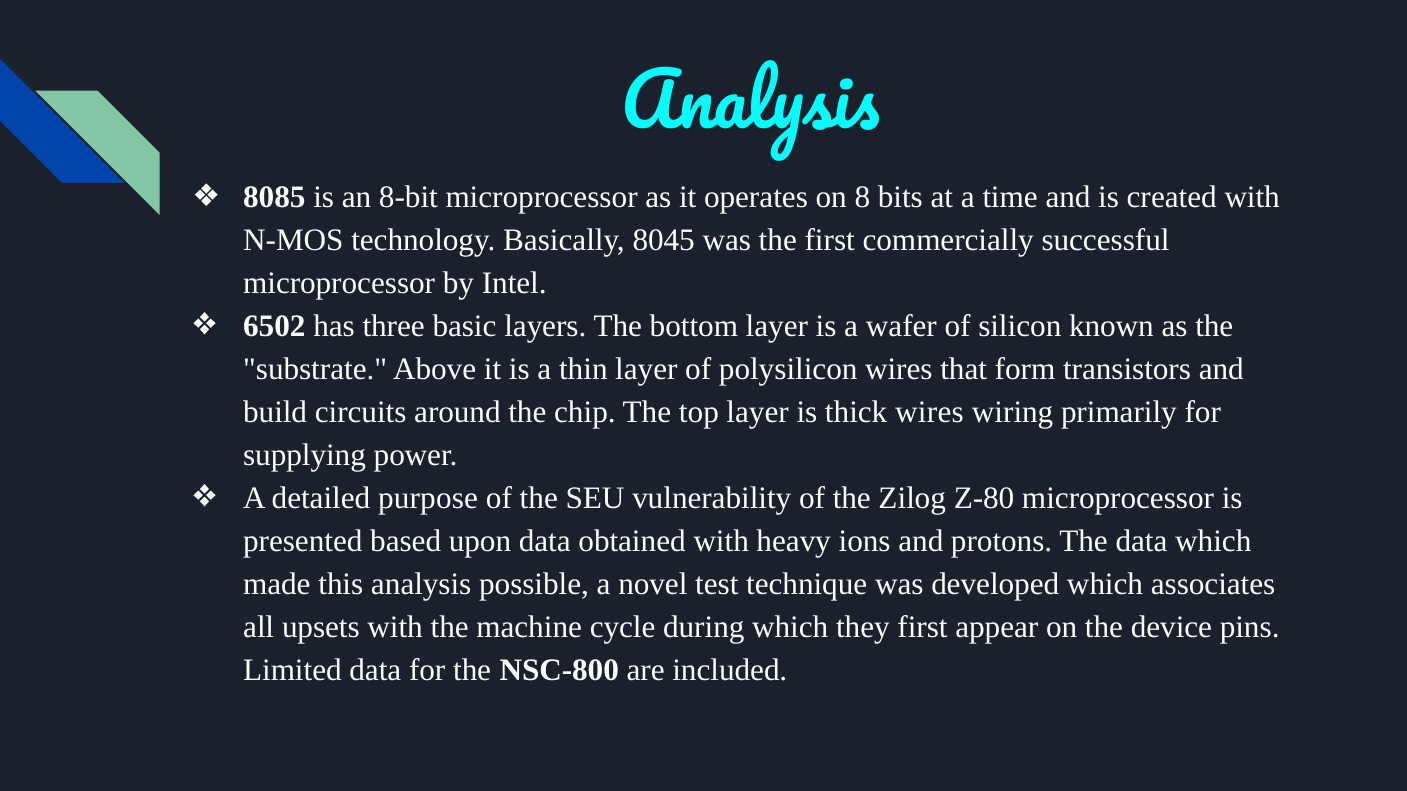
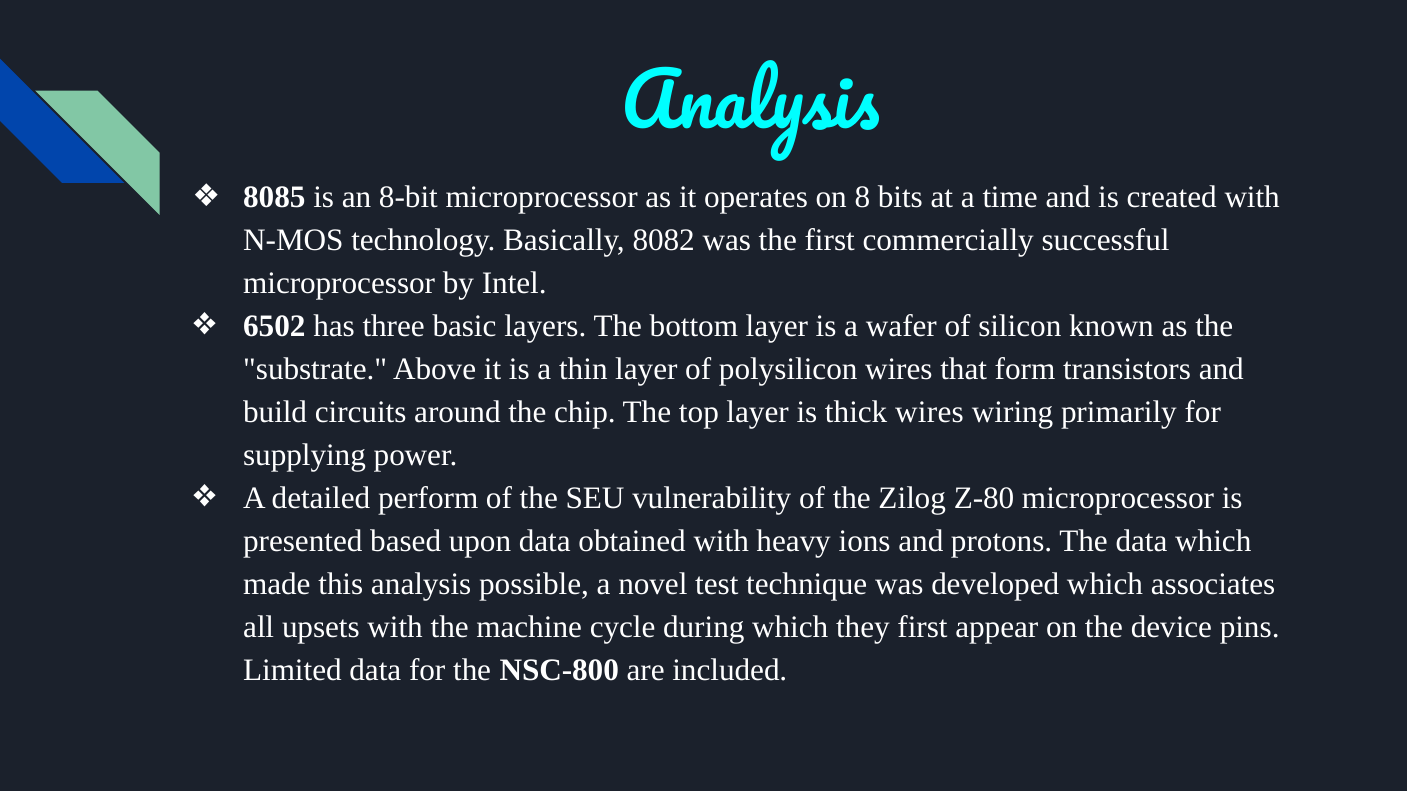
8045: 8045 -> 8082 (664, 240)
purpose: purpose -> perform (428, 498)
